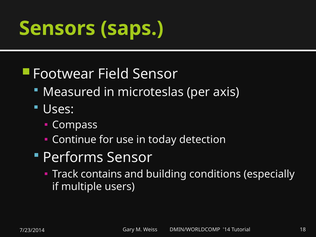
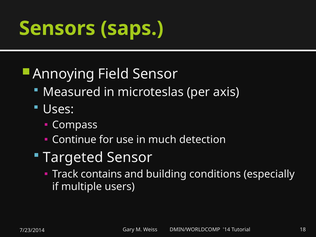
Footwear: Footwear -> Annoying (64, 74)
today: today -> much (162, 140)
Performs: Performs -> Targeted (73, 158)
